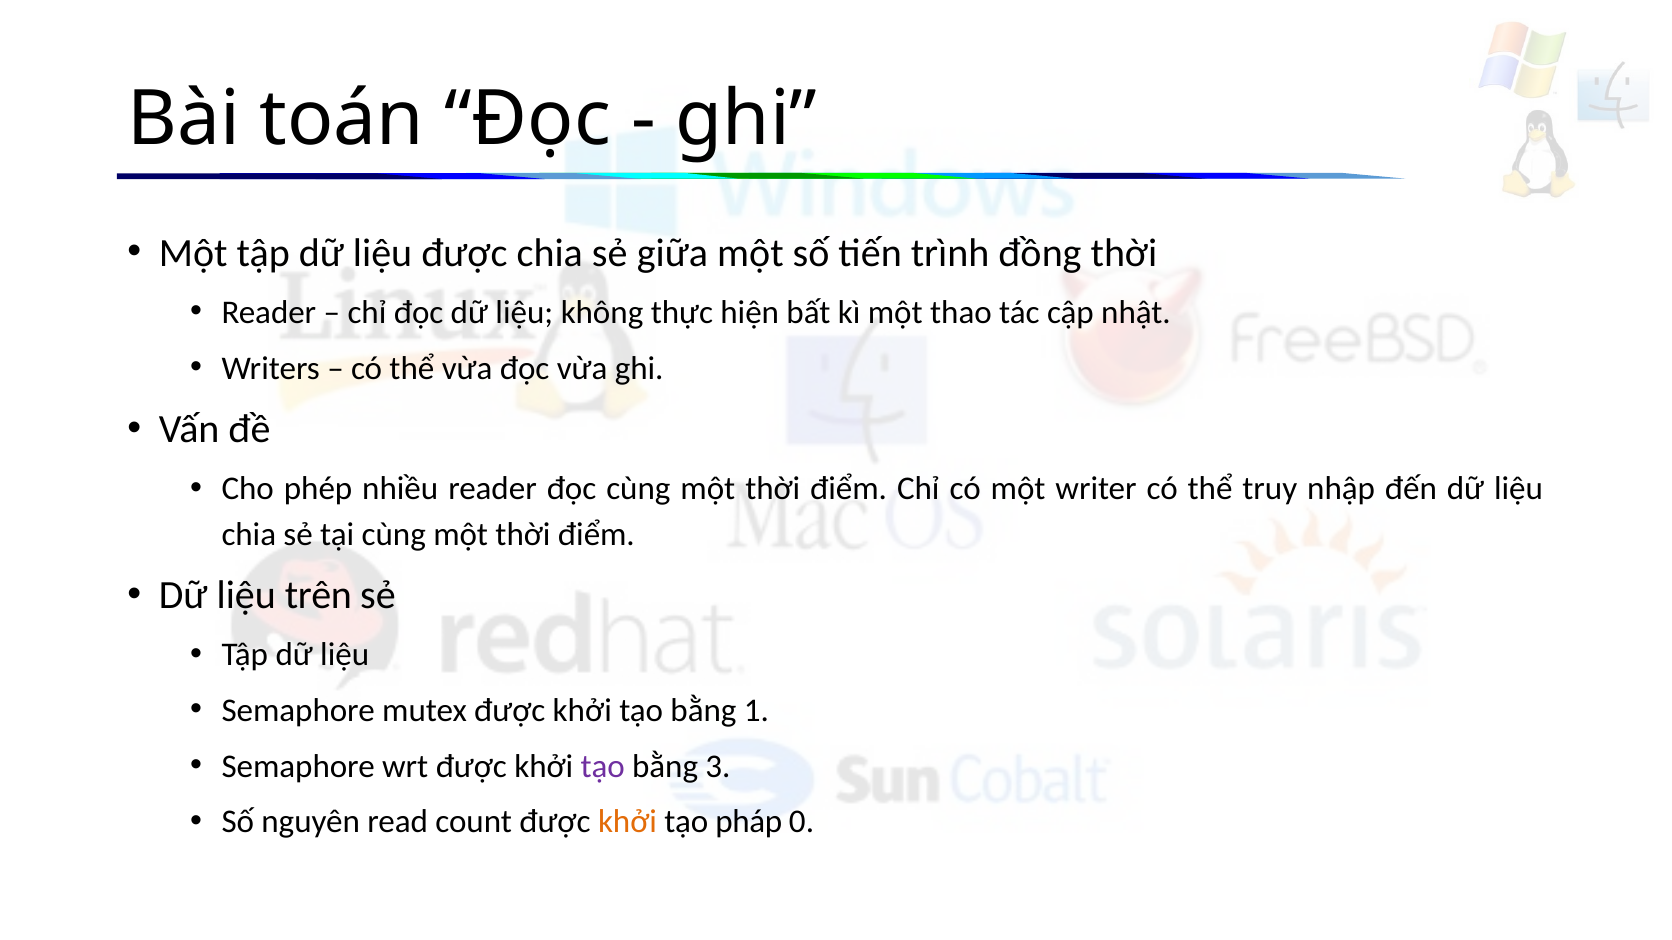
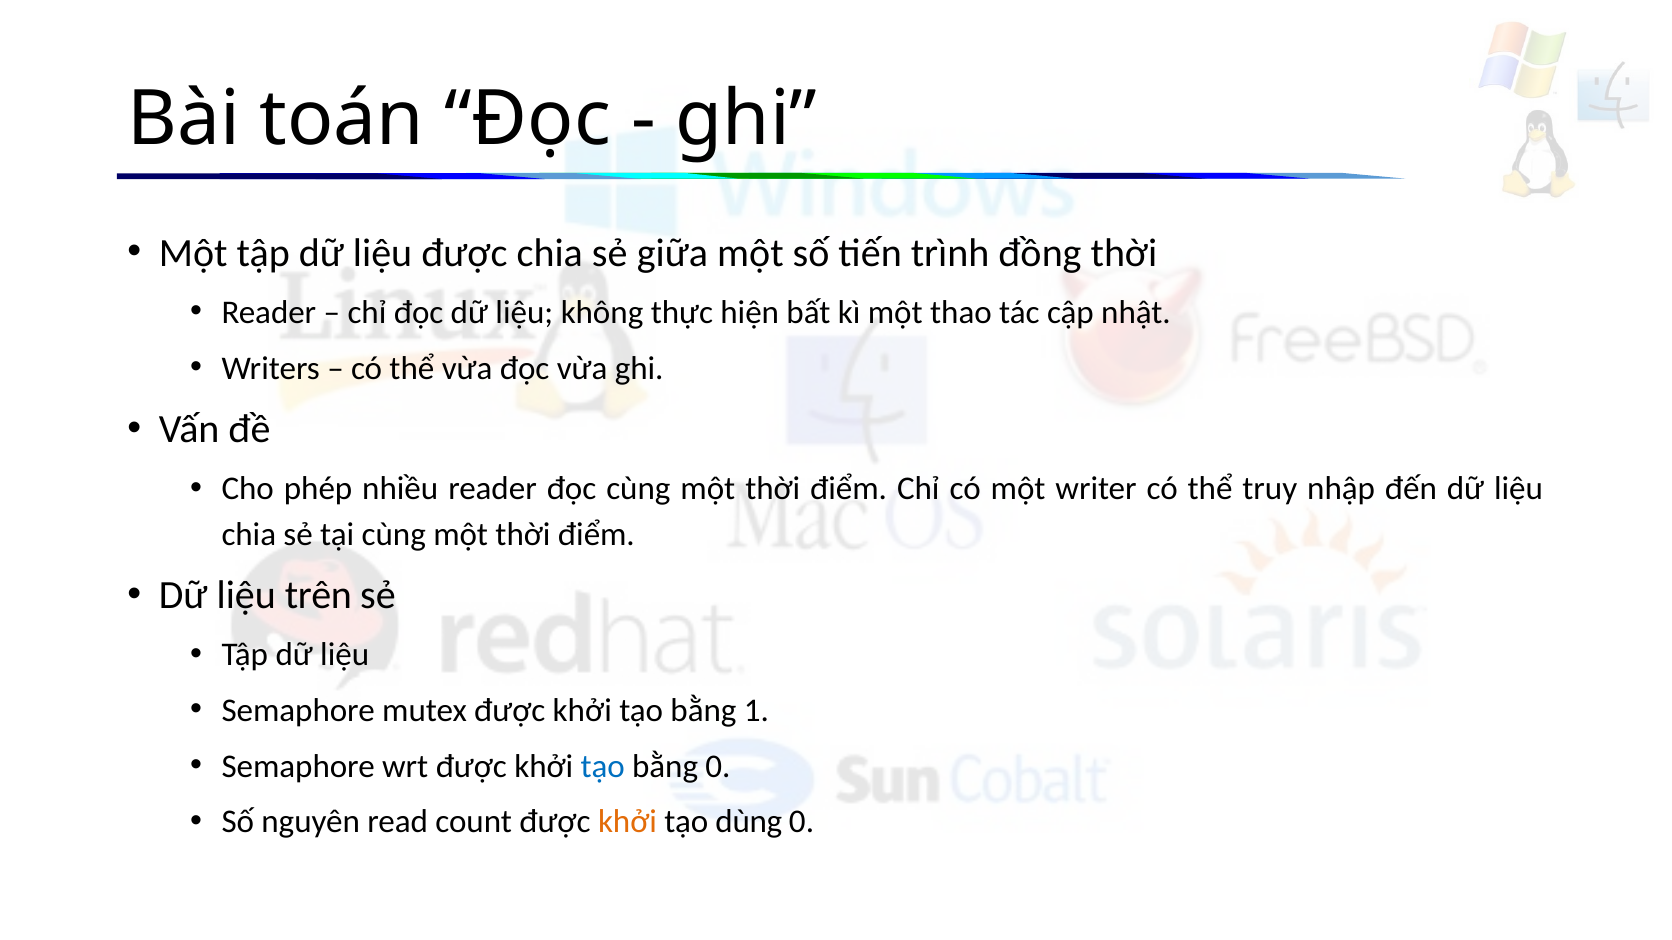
tạo colour: purple -> blue (603, 767)
bằng 3: 3 -> 0 (718, 767)
pháp: pháp -> dùng (749, 822)
